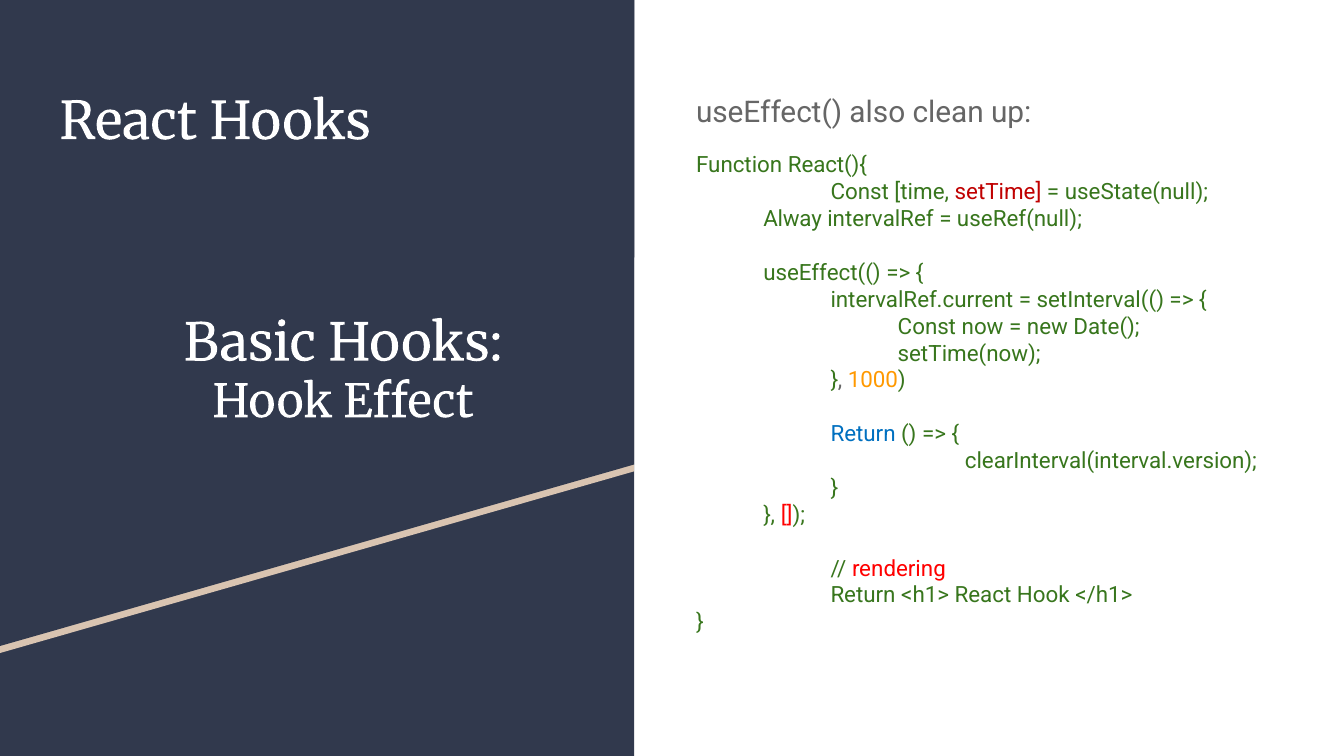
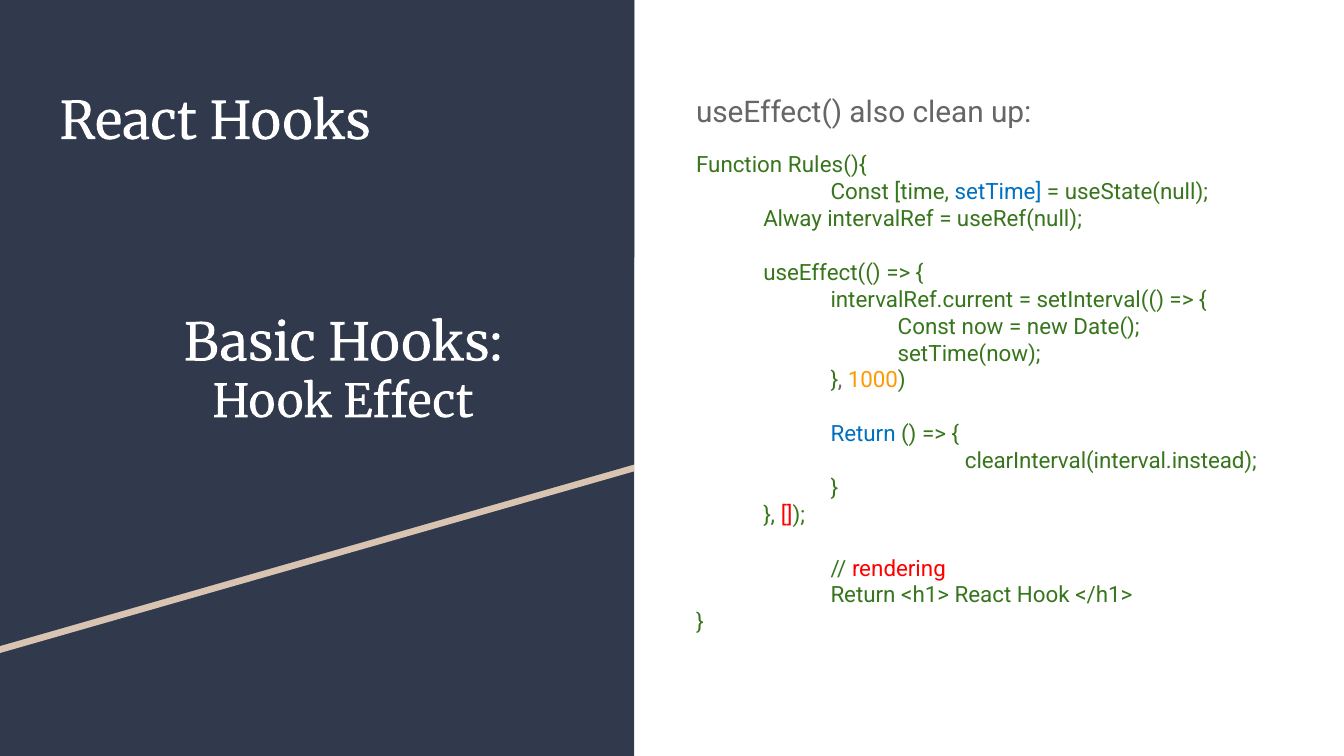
React(){: React(){ -> Rules(){ (827, 166)
setTime colour: red -> blue (998, 192)
clearInterval(interval.version: clearInterval(interval.version -> clearInterval(interval.instead (1111, 461)
